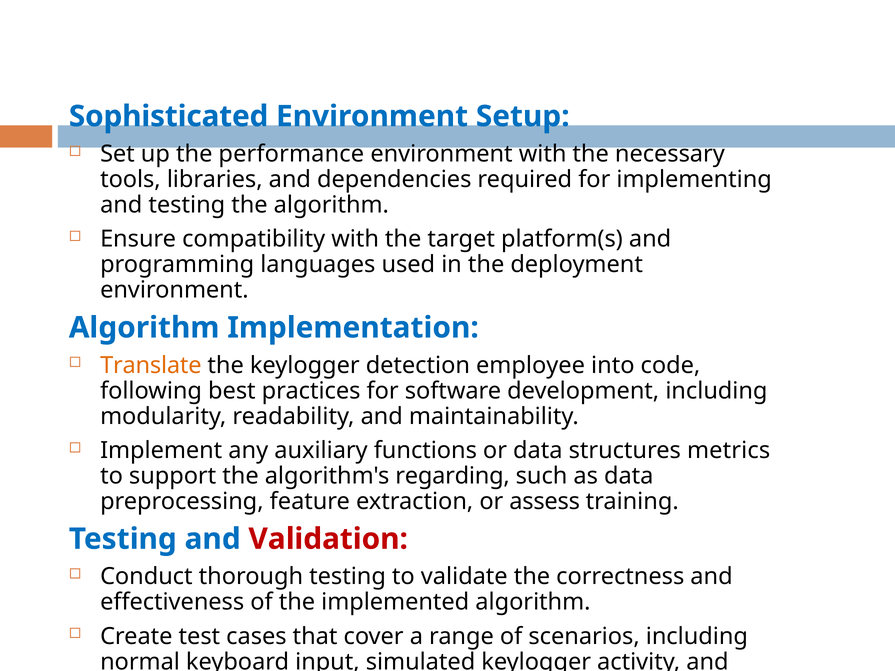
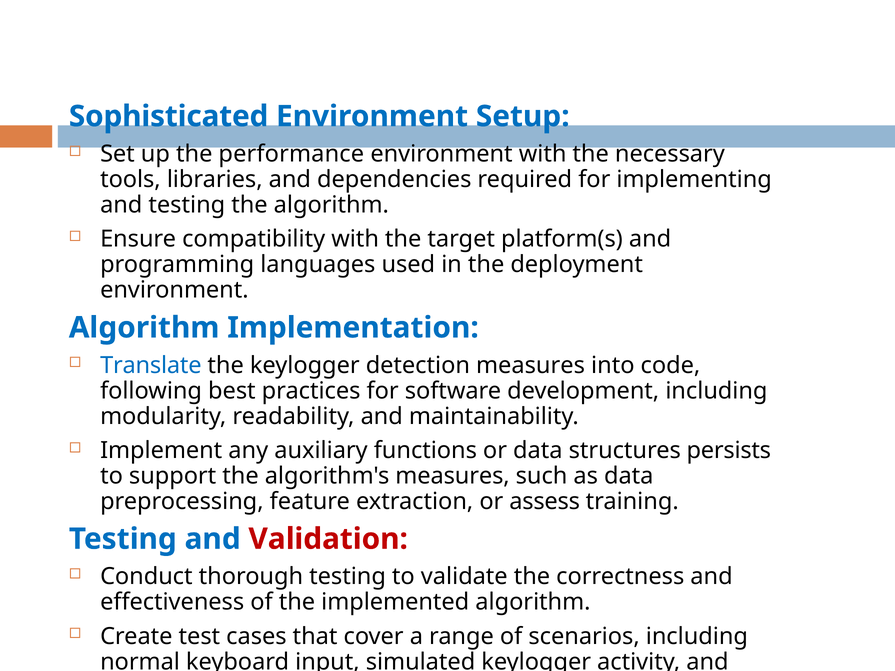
Translate colour: orange -> blue (151, 365)
detection employee: employee -> measures (531, 365)
metrics: metrics -> persists (729, 451)
algorithm's regarding: regarding -> measures (453, 476)
